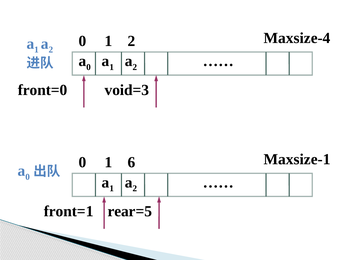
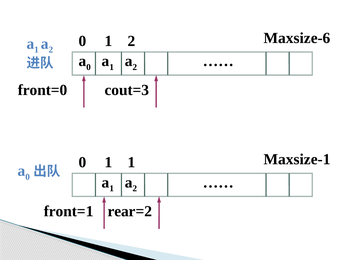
Maxsize-4: Maxsize-4 -> Maxsize-6 (297, 38)
void=3: void=3 -> cout=3 (127, 90)
1 6: 6 -> 1 (132, 162)
rear=5: rear=5 -> rear=2 (130, 212)
